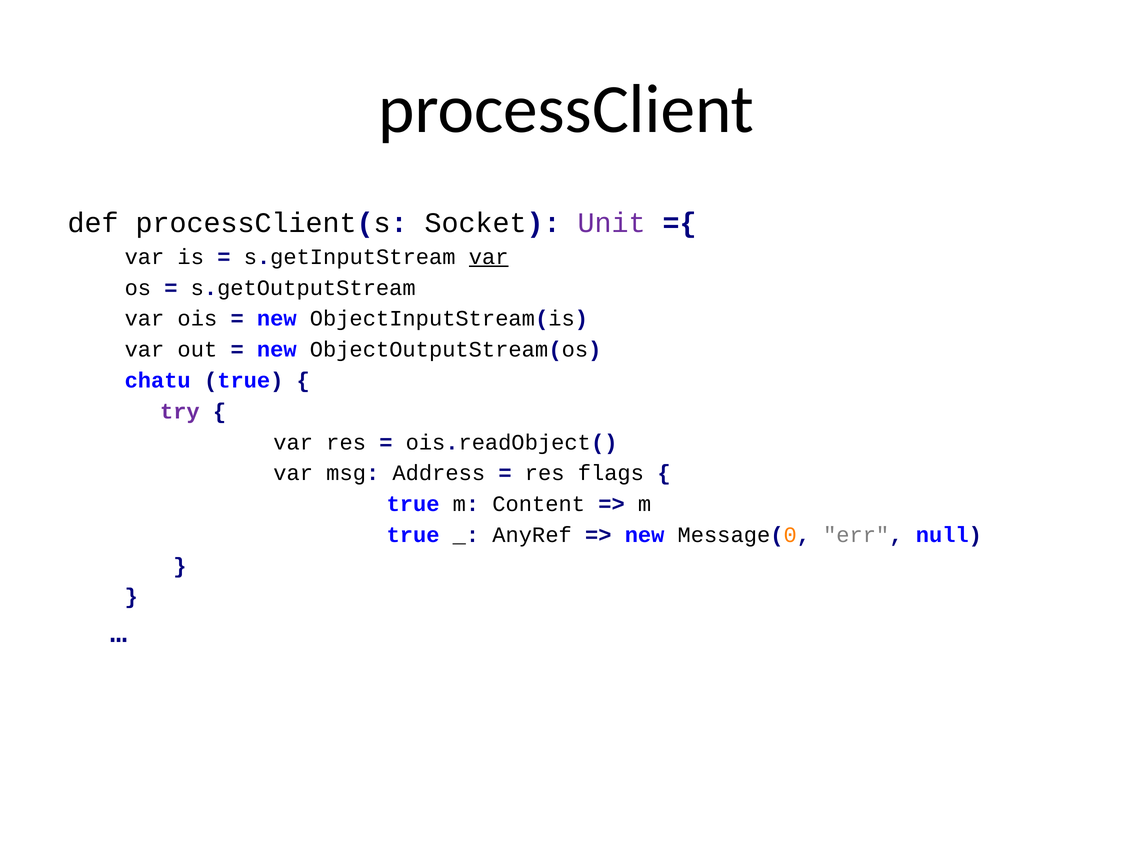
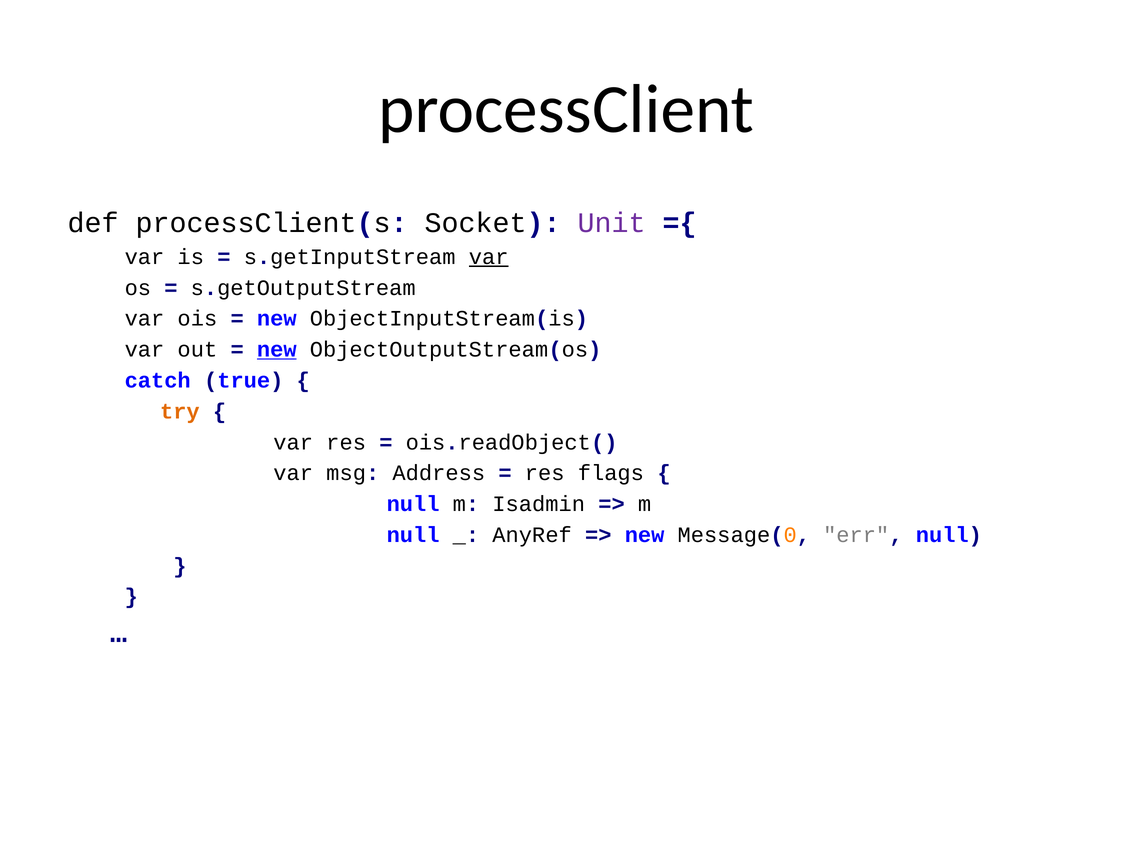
new underline: none -> present (277, 350)
chatu: chatu -> catch (158, 381)
try colour: purple -> orange (180, 412)
true: true -> null (413, 504)
Content: Content -> Isadmin (539, 504)
true: true -> null (413, 535)
